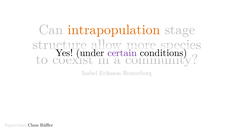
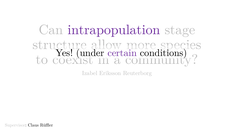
intrapopulation colour: orange -> purple (114, 30)
